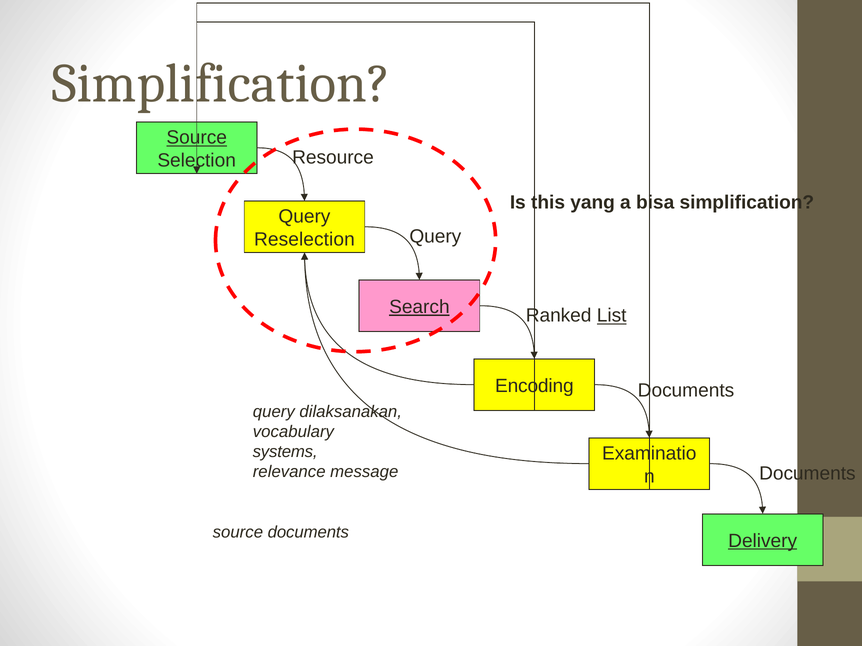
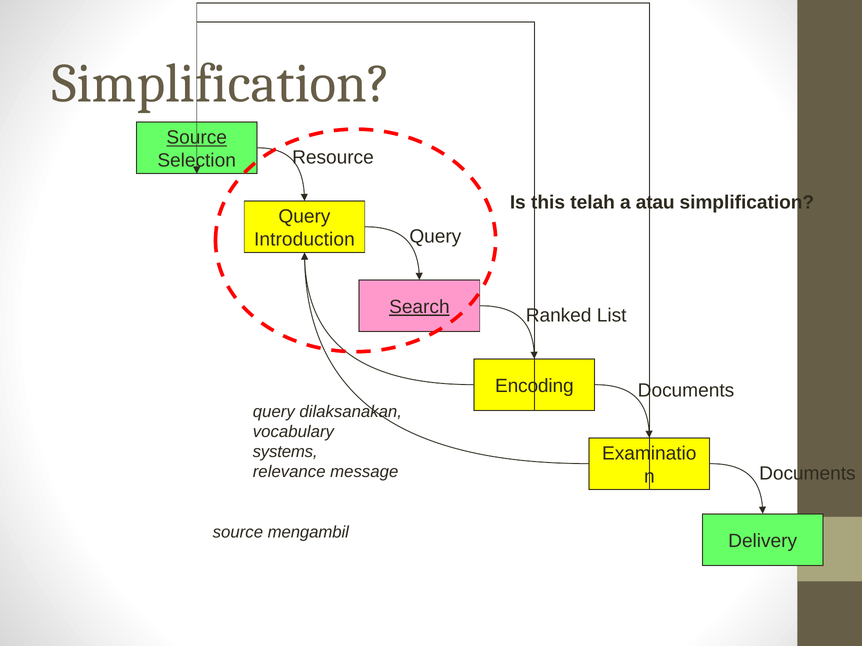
yang: yang -> telah (593, 202)
bisa: bisa -> atau (655, 202)
Reselection: Reselection -> Introduction (304, 240)
List underline: present -> none (612, 316)
source documents: documents -> mengambil (308, 533)
Delivery underline: present -> none (763, 541)
